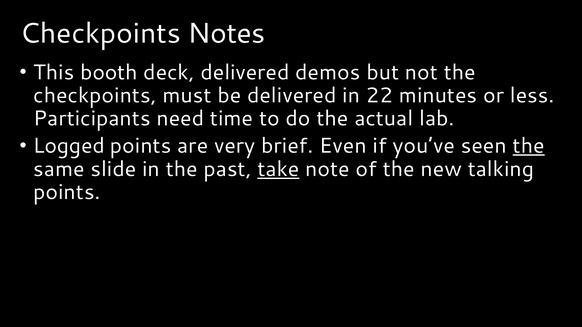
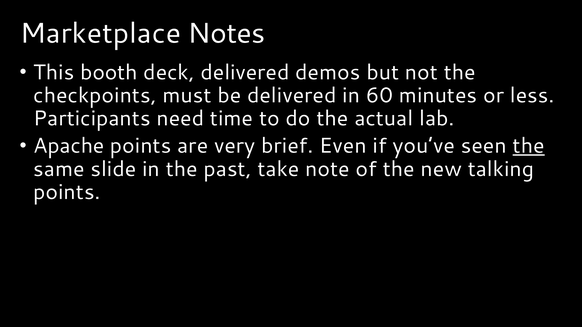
Checkpoints: Checkpoints -> Marketplace (100, 33)
22: 22 -> 60 (379, 96)
Logged: Logged -> Apache (69, 146)
take underline: present -> none (278, 169)
